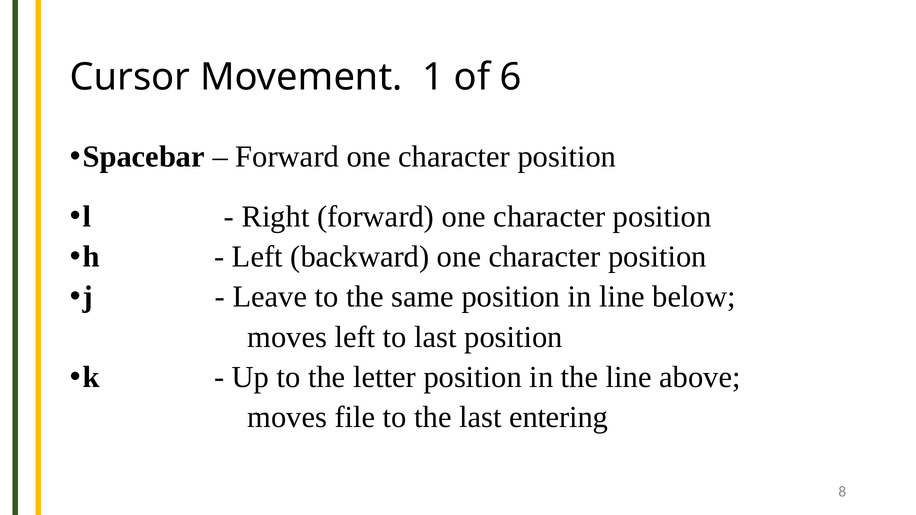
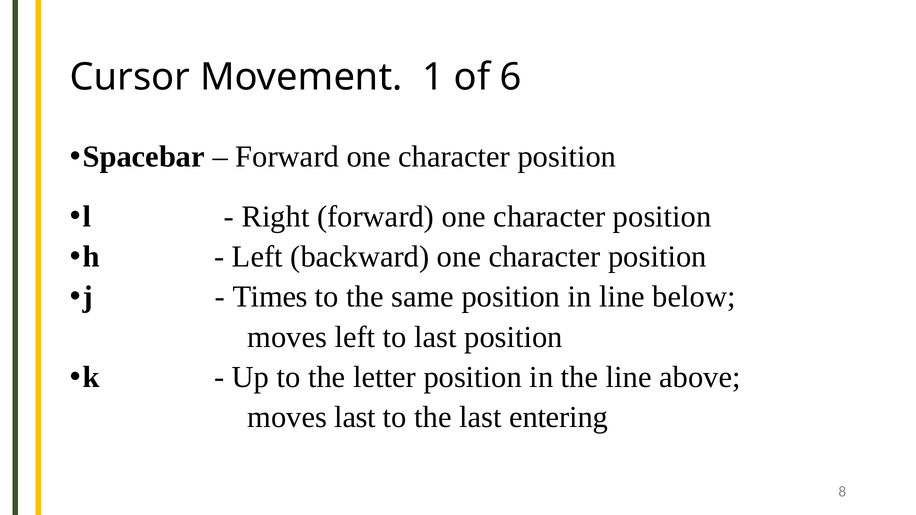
Leave: Leave -> Times (270, 297)
moves file: file -> last (355, 417)
